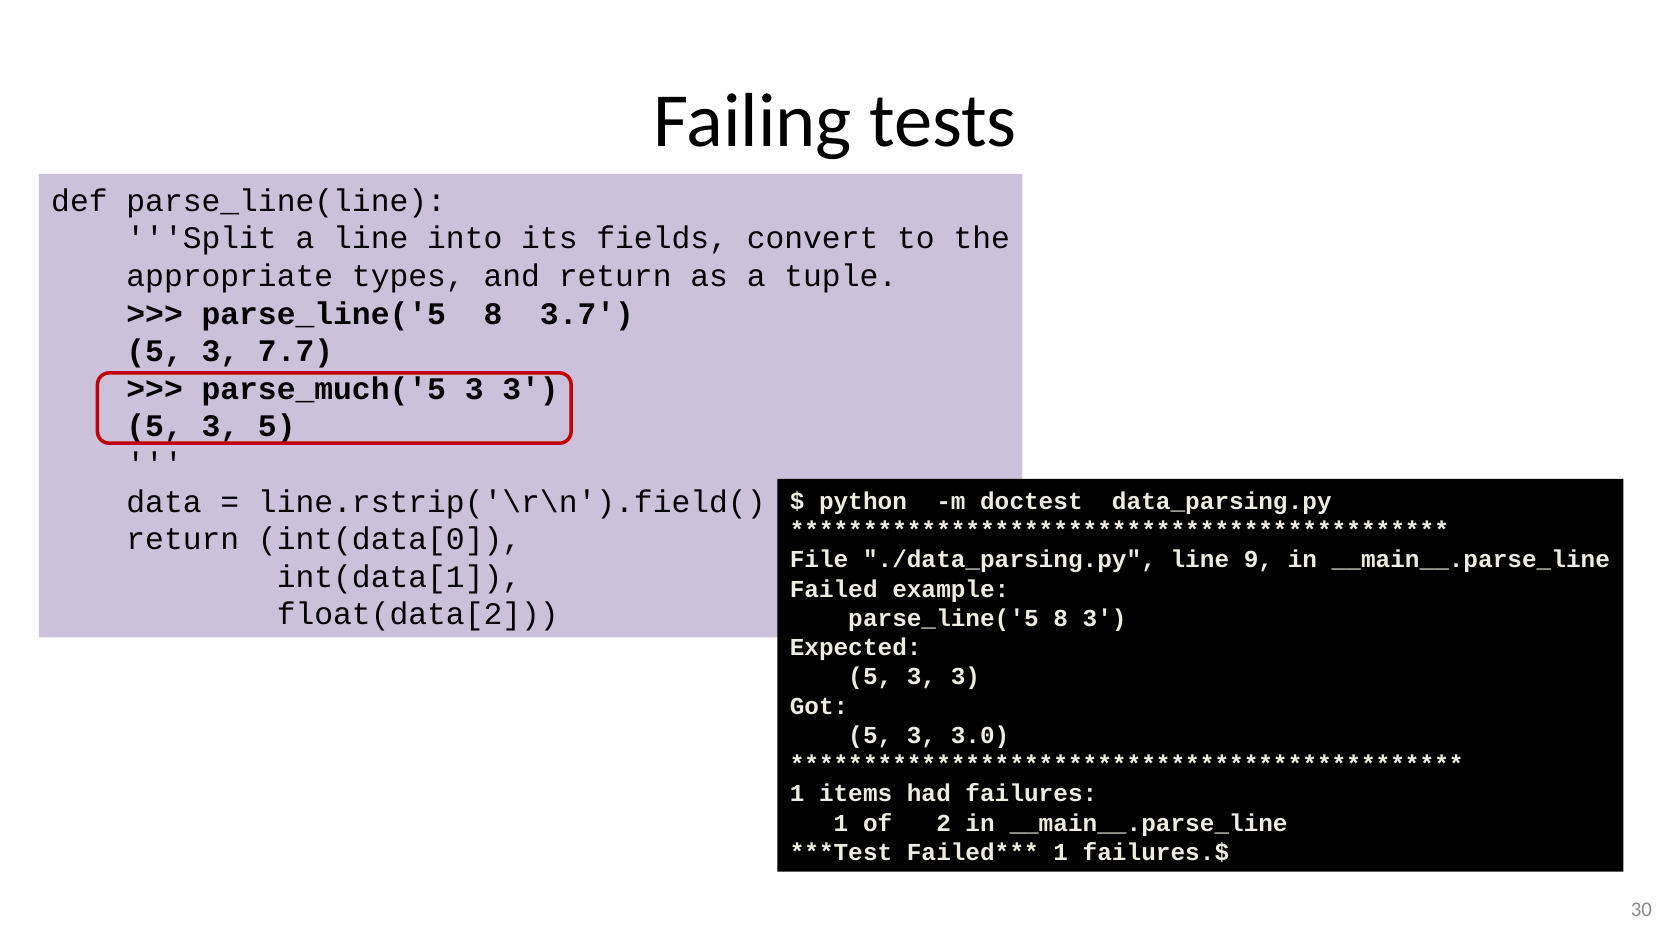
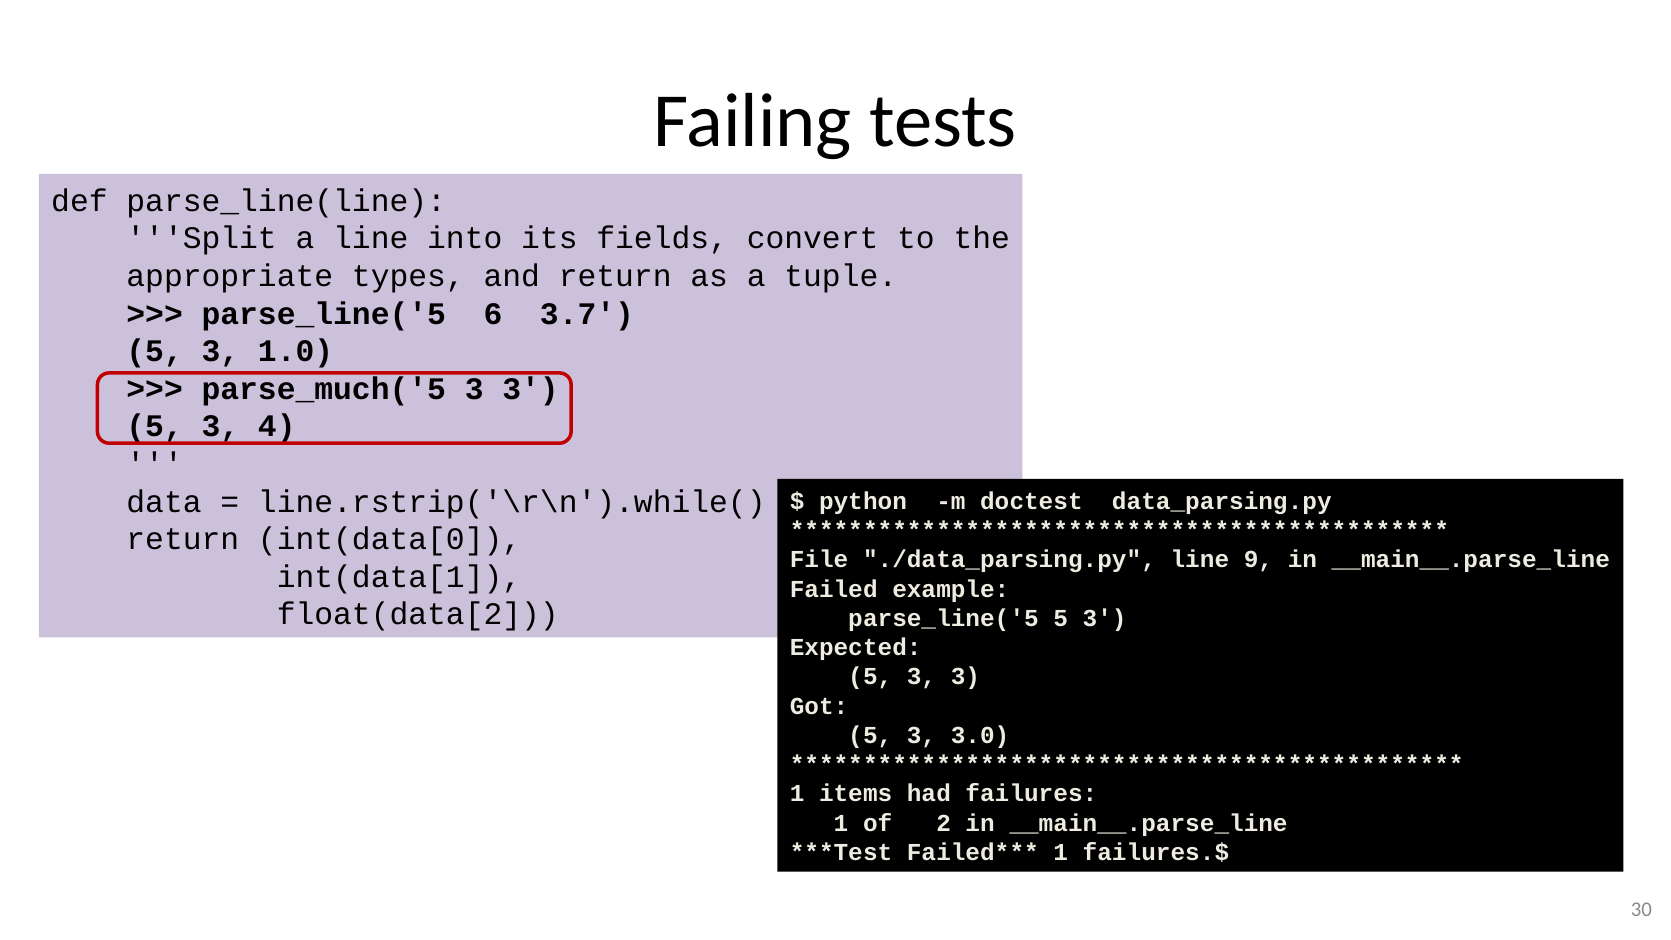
8: 8 -> 6 (493, 314)
7.7: 7.7 -> 1.0 (296, 351)
5 3 5: 5 -> 4 (277, 427)
line.rstrip('\r\n').field(: line.rstrip('\r\n').field( -> line.rstrip('\r\n').while( (512, 502)
8: 8 -> 5 (1061, 618)
